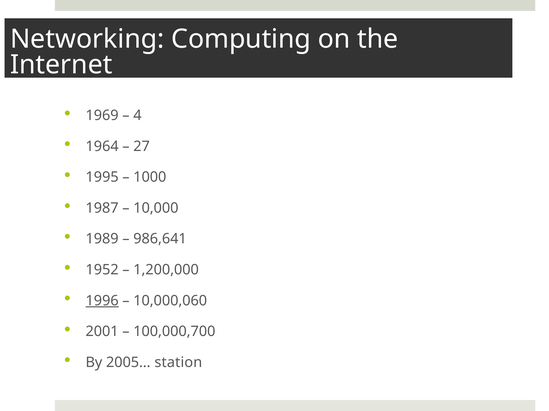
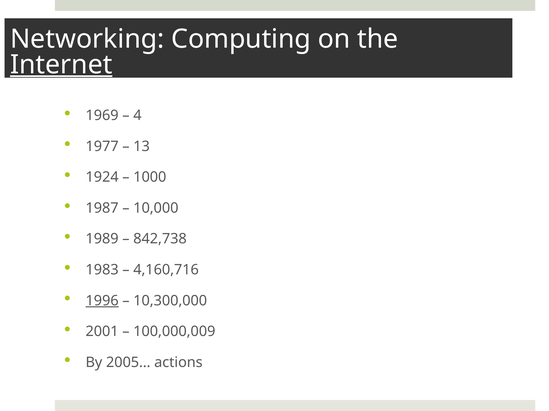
Internet underline: none -> present (61, 65)
1964: 1964 -> 1977 (102, 147)
27: 27 -> 13 (142, 147)
1995: 1995 -> 1924 (102, 178)
986,641: 986,641 -> 842,738 (160, 239)
1952: 1952 -> 1983 (102, 270)
1,200,000: 1,200,000 -> 4,160,716 (166, 270)
10,000,060: 10,000,060 -> 10,300,000 (170, 301)
100,000,700: 100,000,700 -> 100,000,009 (174, 332)
station: station -> actions (178, 363)
